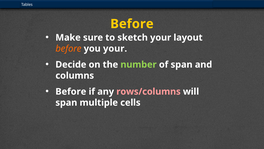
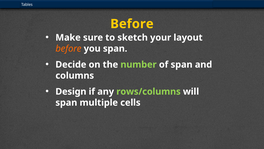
you your: your -> span (115, 48)
Before: Before -> Design (71, 91)
rows/columns colour: pink -> light green (149, 91)
